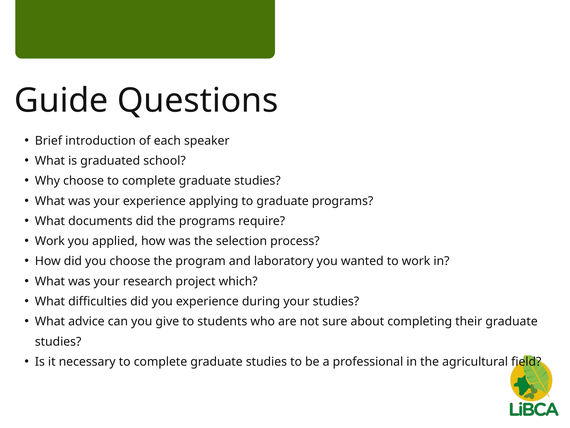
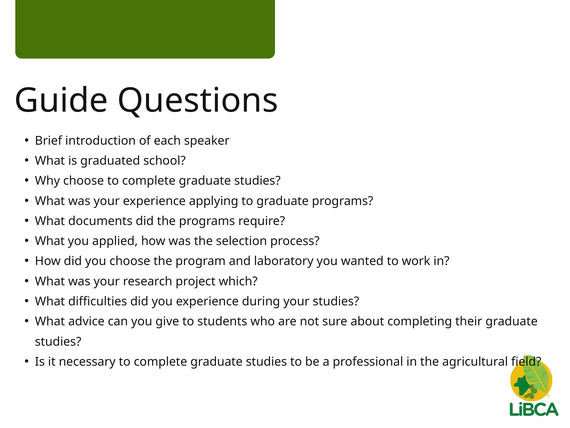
Work: Work -> What (50, 241)
